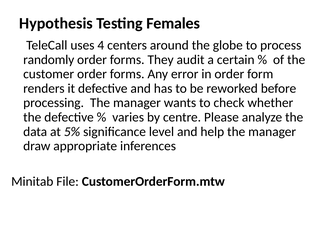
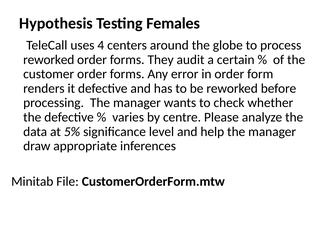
randomly: randomly -> reworked (49, 60)
